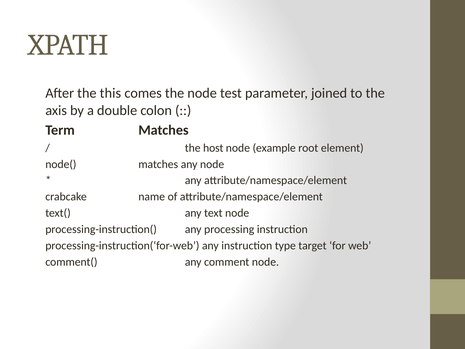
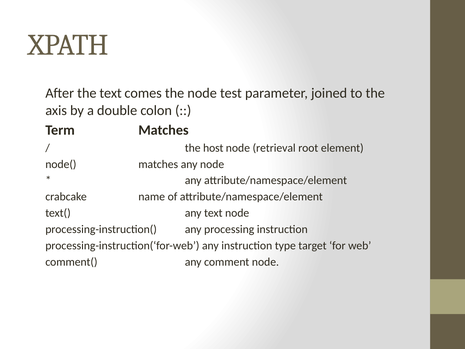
the this: this -> text (111, 93)
example: example -> retrieval (274, 148)
